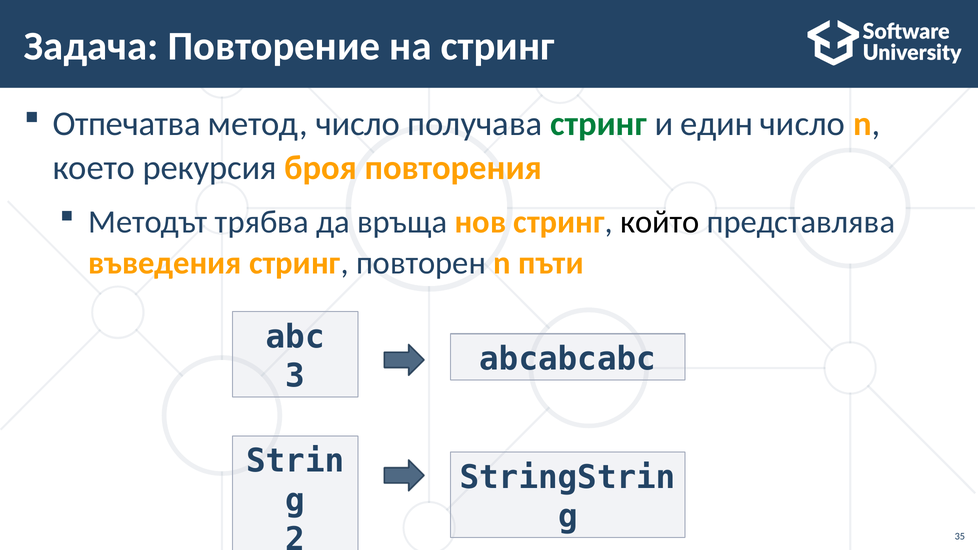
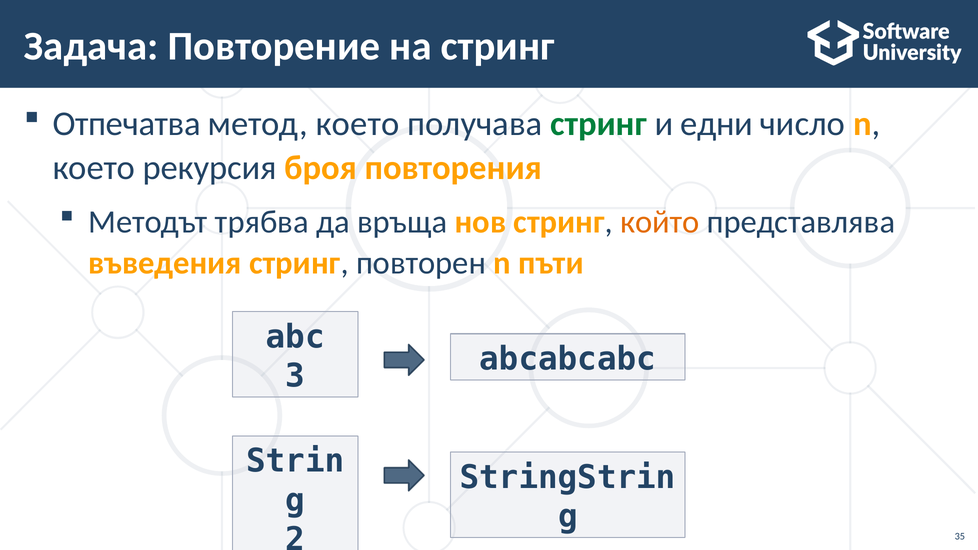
метод число: число -> което (358, 124)
един: един -> едни (717, 124)
който colour: black -> orange (660, 222)
